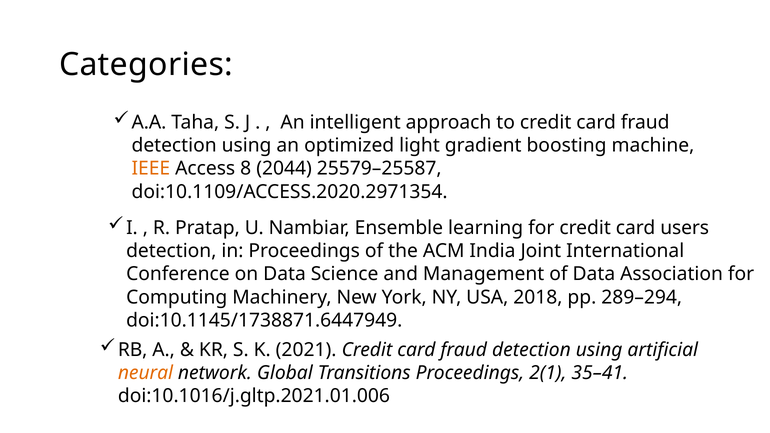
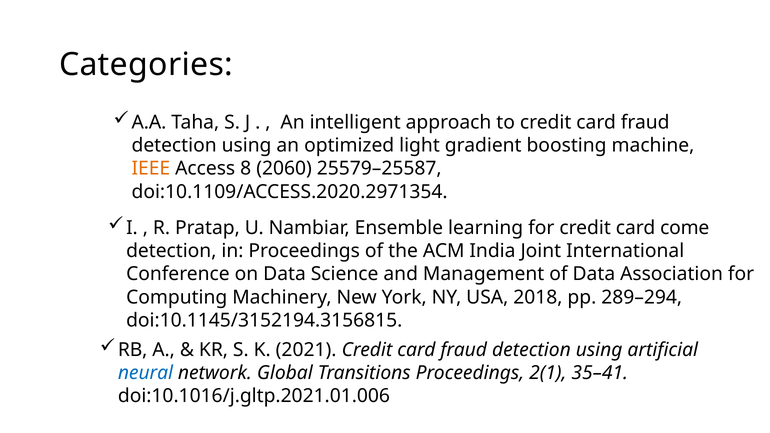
2044: 2044 -> 2060 (284, 169)
users: users -> come (685, 228)
doi:10.1145/1738871.6447949: doi:10.1145/1738871.6447949 -> doi:10.1145/3152194.3156815 (264, 320)
neural colour: orange -> blue (145, 373)
